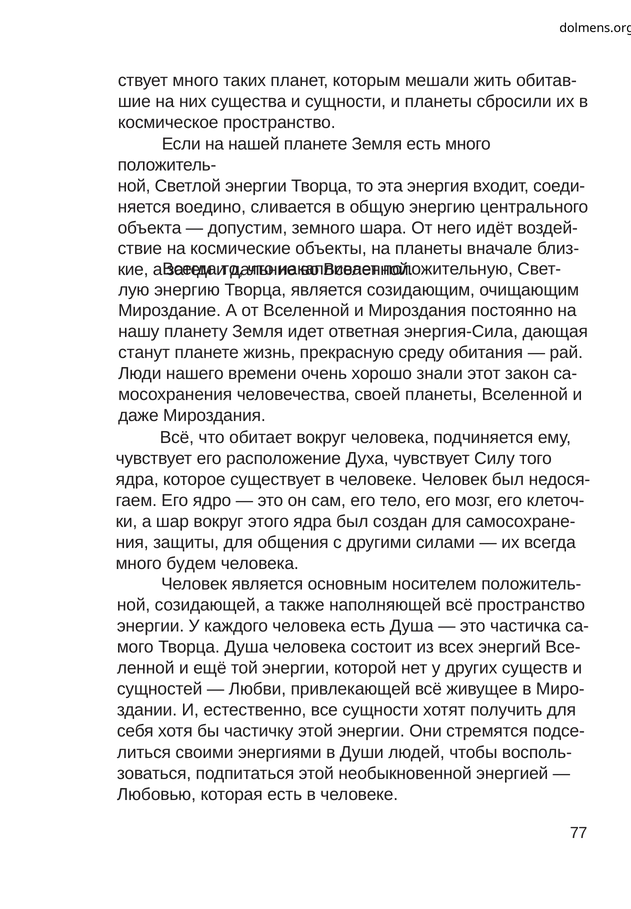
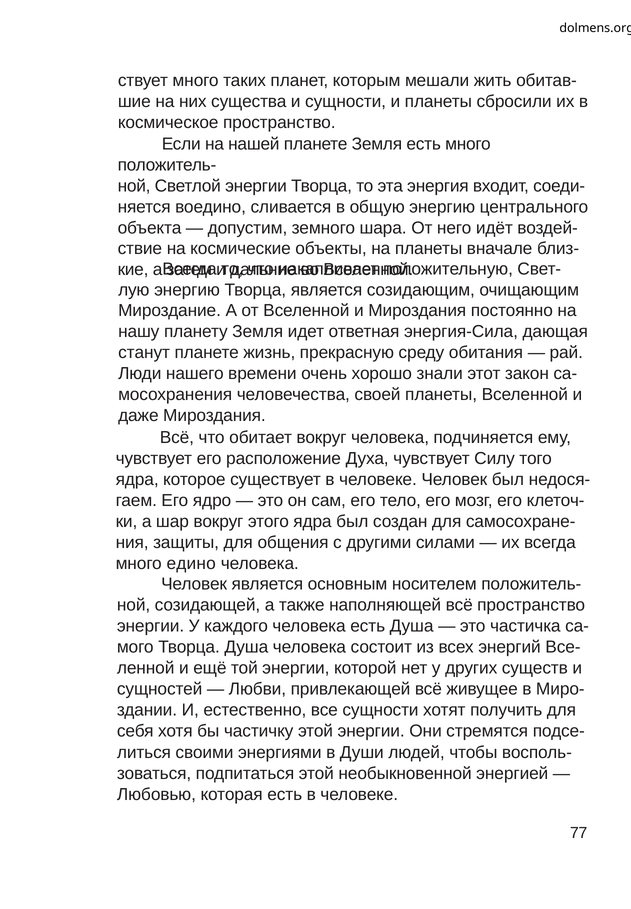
будем: будем -> едино (191, 563)
